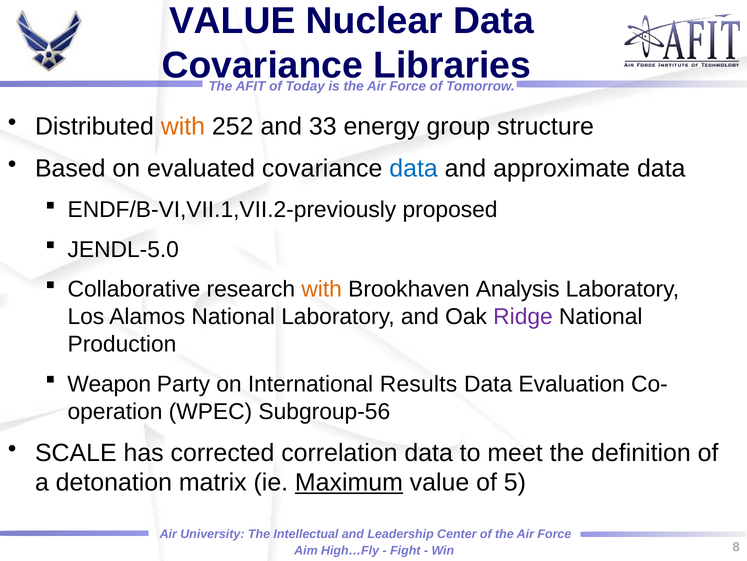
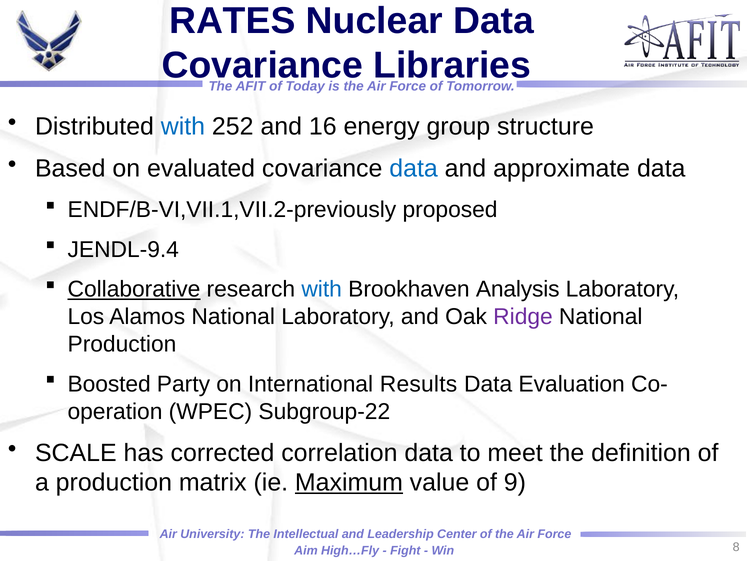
VALUE: VALUE -> RATES (232, 21)
with colour: orange -> blue (183, 126)
33: 33 -> 16 (323, 126)
JENDL-5.0: JENDL-5.0 -> JENDL-9.4 (123, 249)
Collaborative underline: none -> present (134, 289)
with colour: orange -> blue (322, 289)
Weapon: Weapon -> Boosted (109, 384)
Subgroup-56: Subgroup-56 -> Subgroup-22 (324, 411)
a detonation: detonation -> production (114, 482)
5: 5 -> 9 (515, 482)
